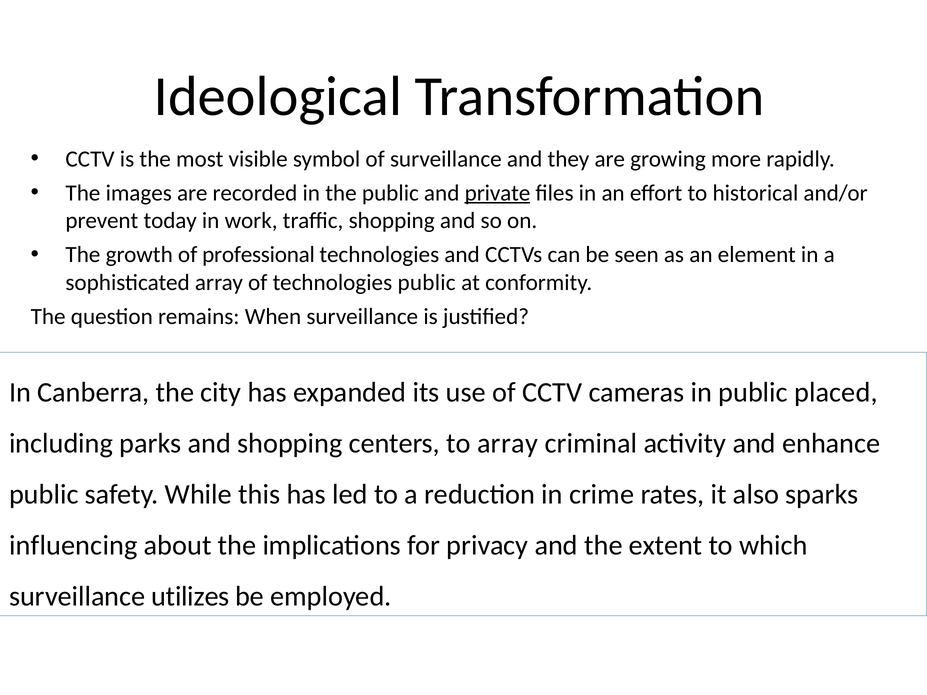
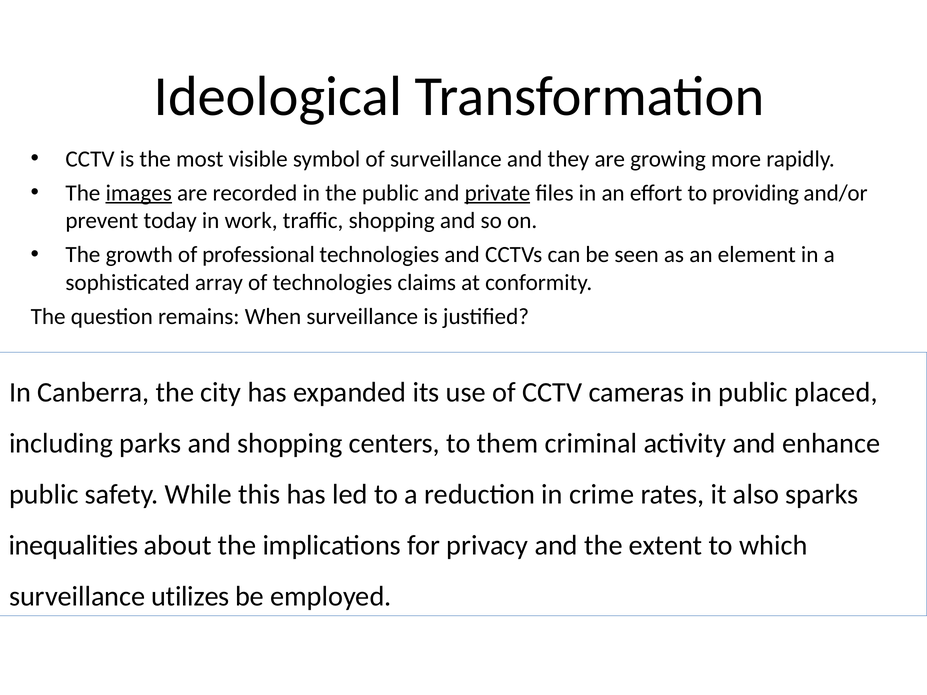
images underline: none -> present (139, 193)
historical: historical -> providing (756, 193)
technologies public: public -> claims (427, 283)
to array: array -> them (508, 444)
influencing: influencing -> inequalities (74, 546)
